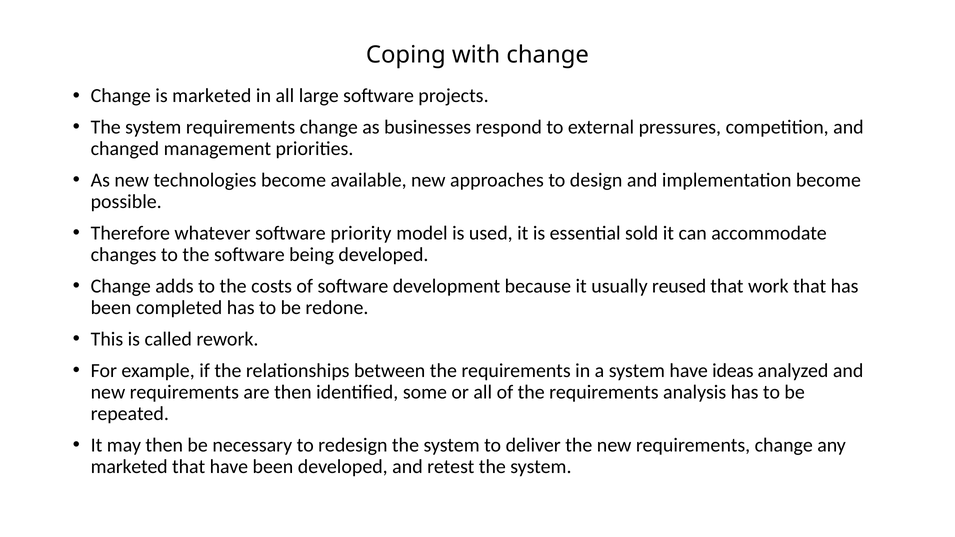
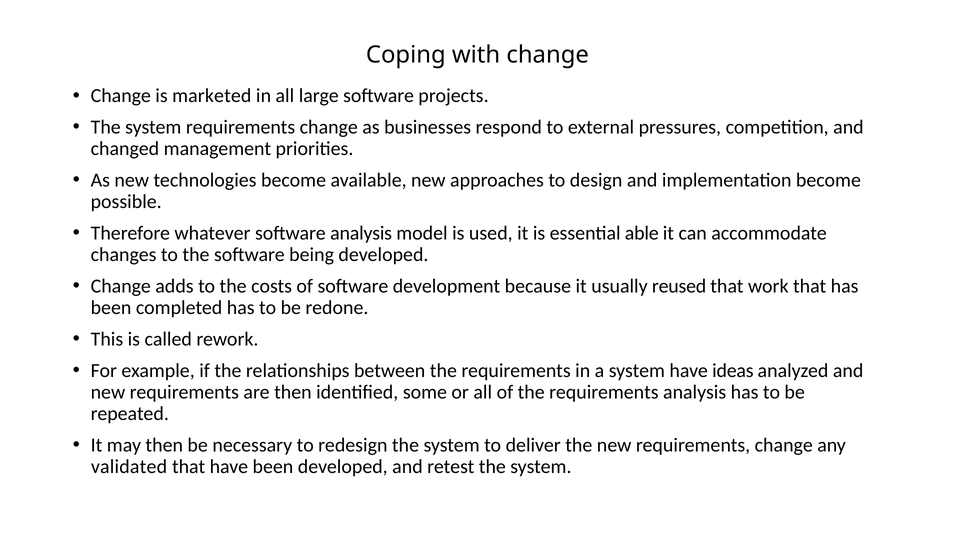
software priority: priority -> analysis (361, 233)
sold: sold -> able (642, 233)
marketed: marketed -> validated (129, 467)
